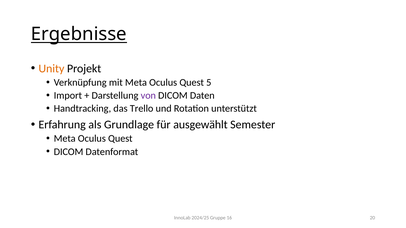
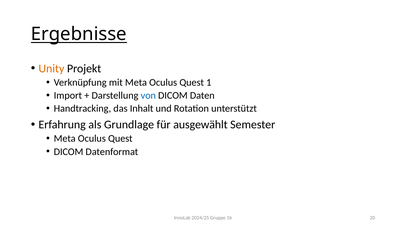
5: 5 -> 1 (209, 83)
von colour: purple -> blue (148, 96)
Trello: Trello -> Inhalt (142, 109)
